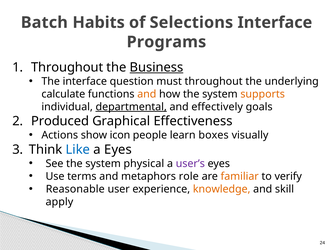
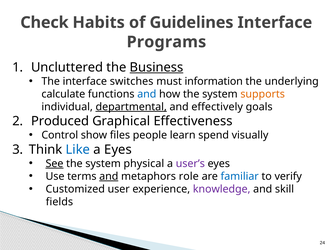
Batch: Batch -> Check (44, 22)
Selections: Selections -> Guidelines (192, 22)
Throughout: Throughout -> Uncluttered (67, 67)
question: question -> switches (132, 81)
must throughout: throughout -> information (214, 81)
and colour: orange -> blue (147, 94)
Actions: Actions -> Control (60, 135)
icon: icon -> files (120, 135)
boxes: boxes -> spend (214, 135)
See underline: none -> present (55, 163)
and underline: none -> present (109, 176)
familiar colour: orange -> blue (240, 176)
Reasonable: Reasonable -> Customized (75, 189)
knowledge colour: orange -> purple (222, 189)
apply: apply -> fields (59, 202)
